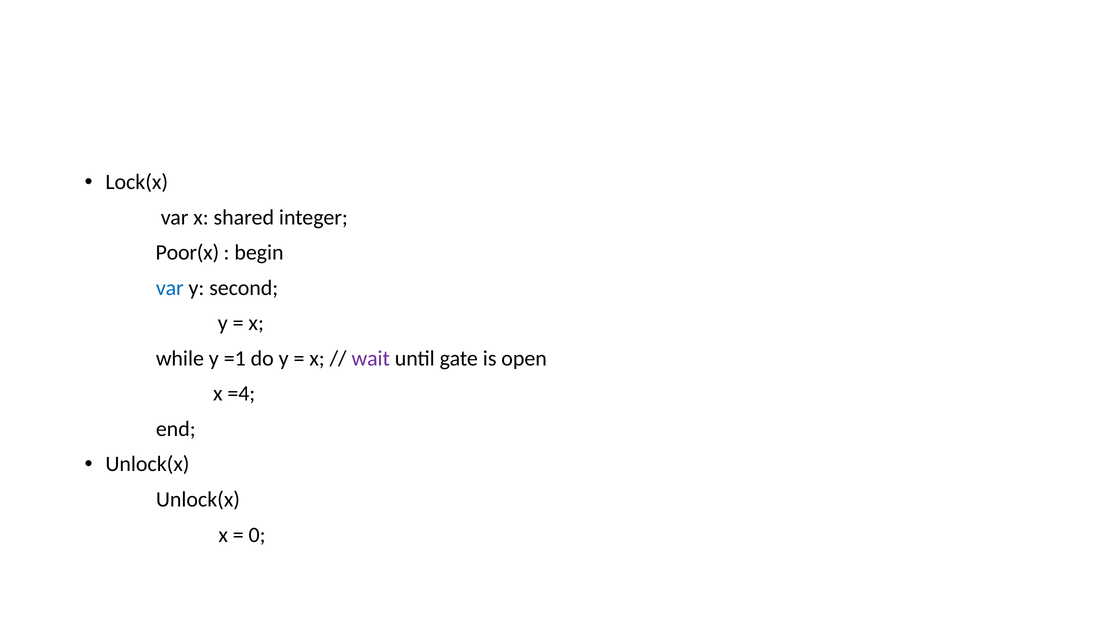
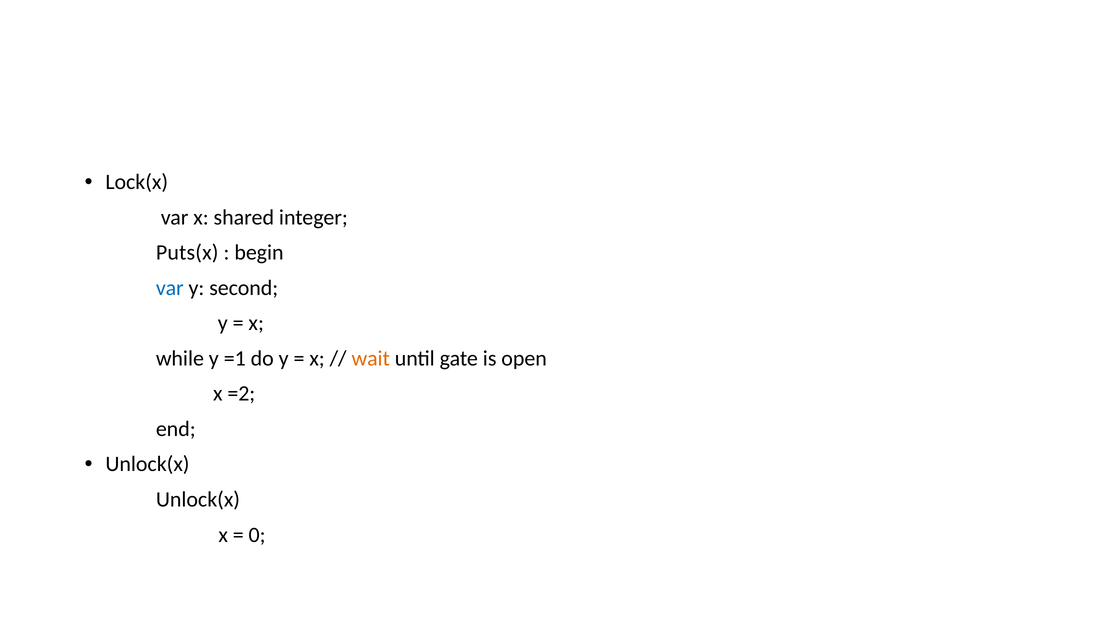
Poor(x: Poor(x -> Puts(x (187, 253)
wait colour: purple -> orange (371, 359)
=4: =4 -> =2 (241, 394)
